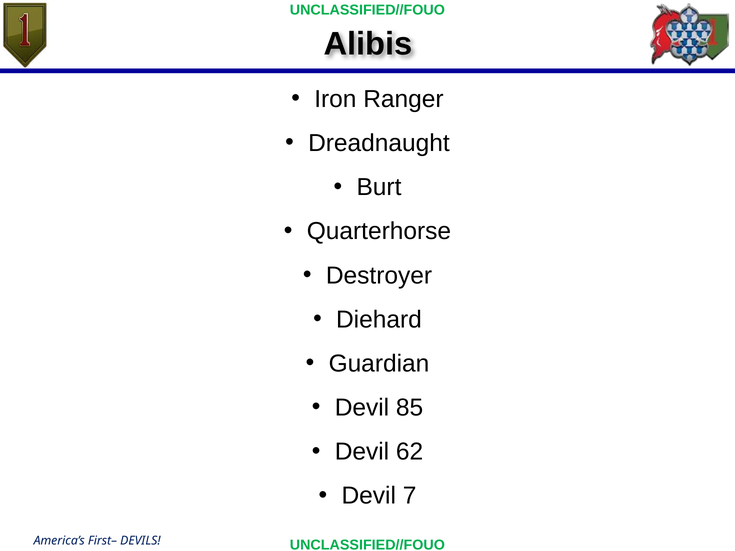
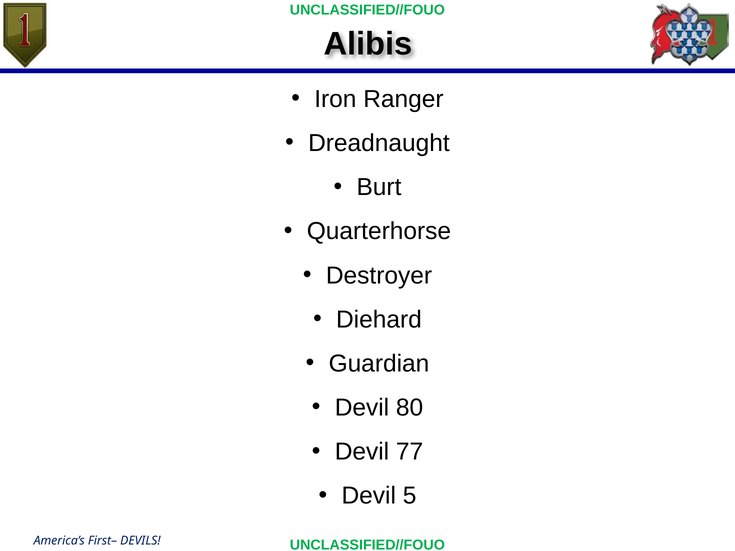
85: 85 -> 80 (410, 408)
62: 62 -> 77 (410, 452)
7: 7 -> 5 (410, 496)
